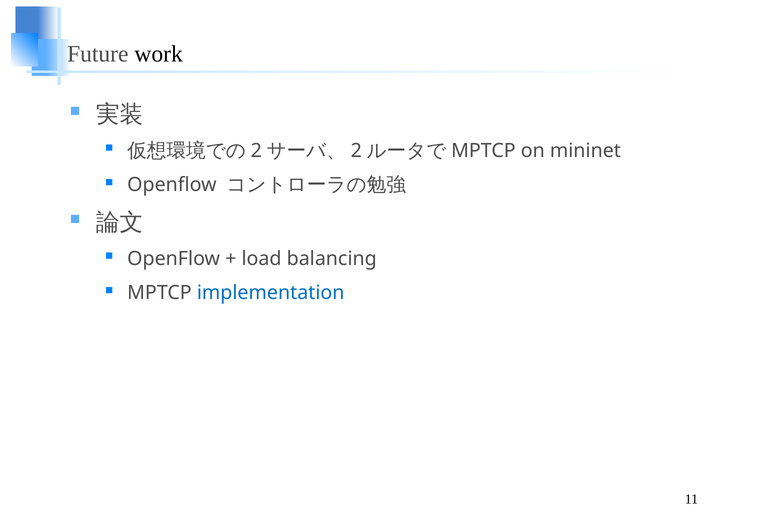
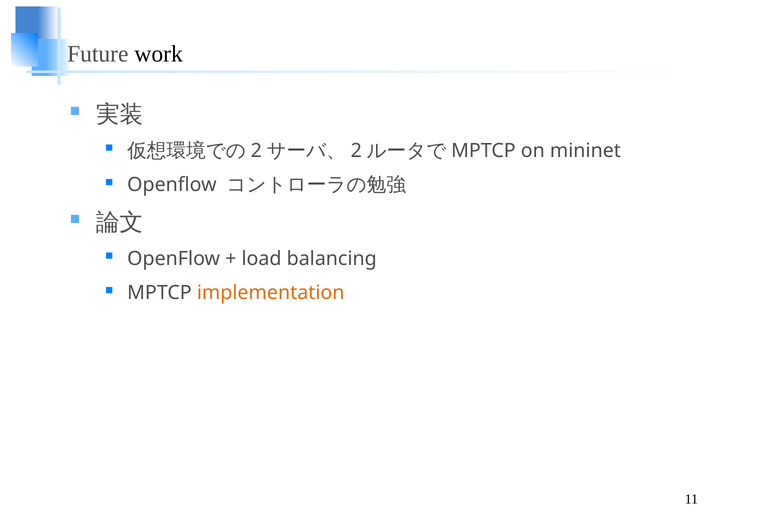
implementation colour: blue -> orange (271, 293)
